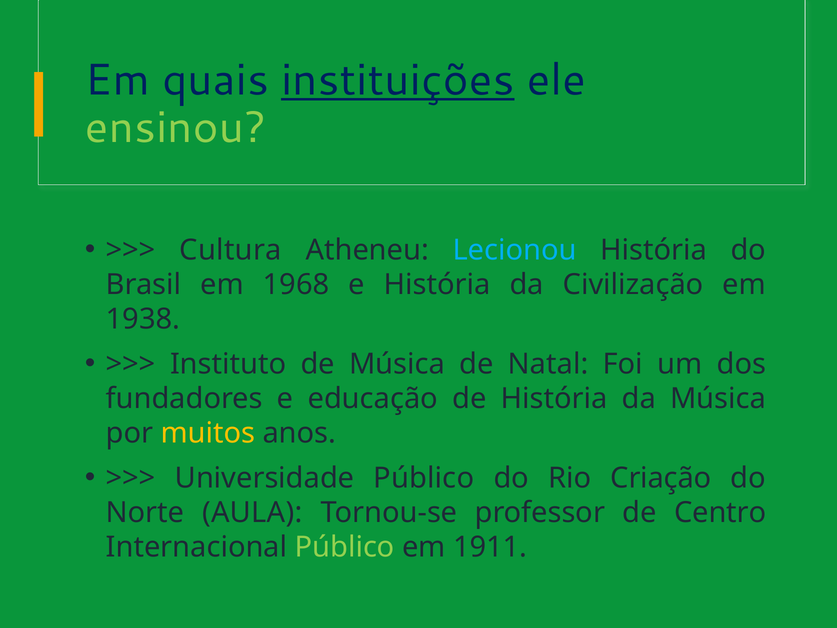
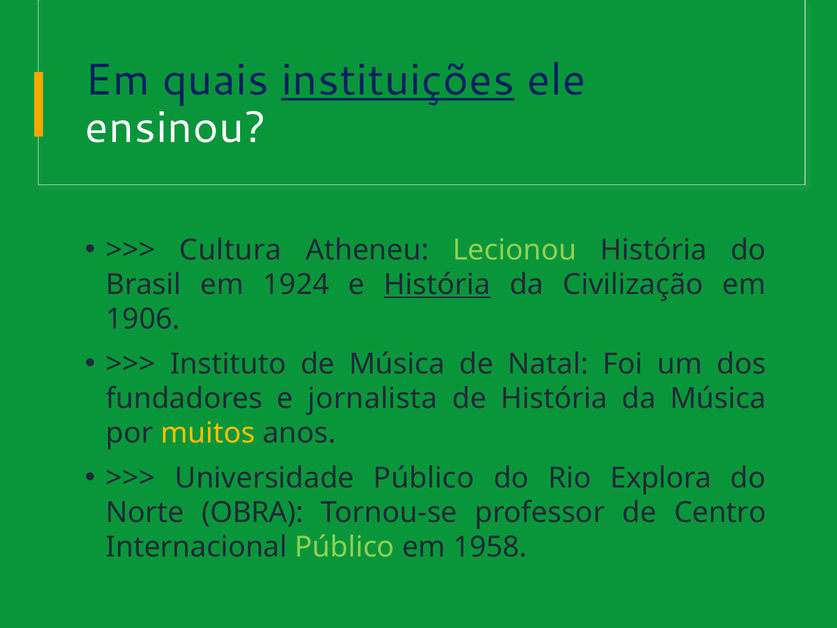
ensinou colour: light green -> white (176, 128)
Lecionou colour: light blue -> light green (515, 250)
1968: 1968 -> 1924 (296, 285)
História underline: none -> present (437, 285)
1938: 1938 -> 1906 (143, 319)
educação: educação -> jornalista (373, 399)
Criação: Criação -> Explora (661, 478)
AULA: AULA -> OBRA (253, 513)
1911: 1911 -> 1958 (490, 547)
